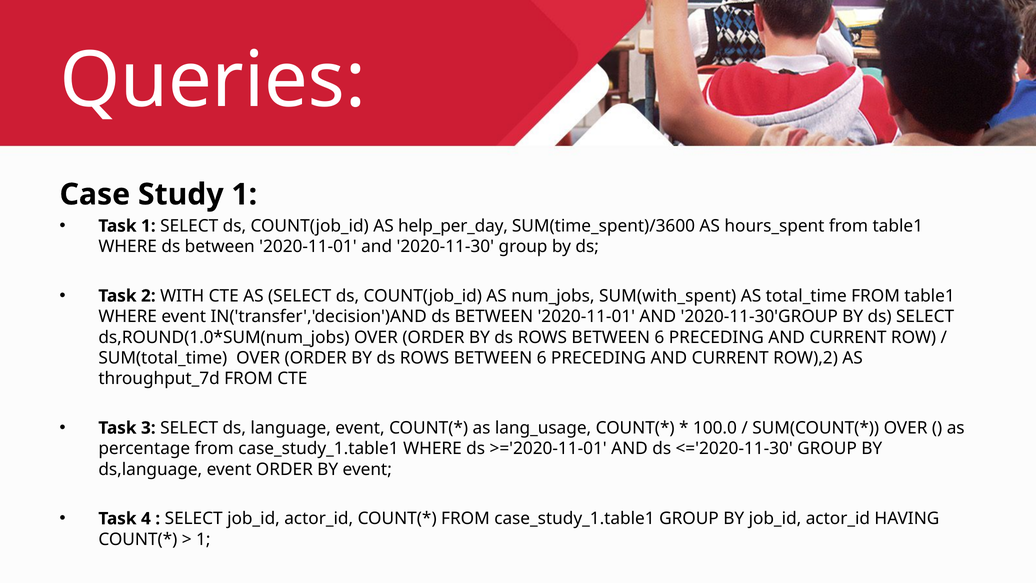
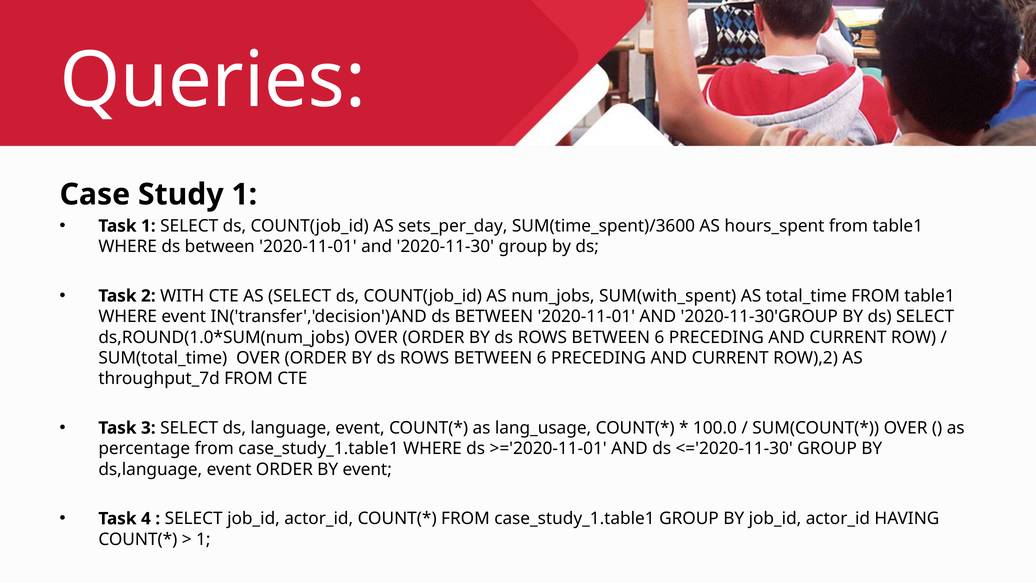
help_per_day: help_per_day -> sets_per_day (453, 226)
